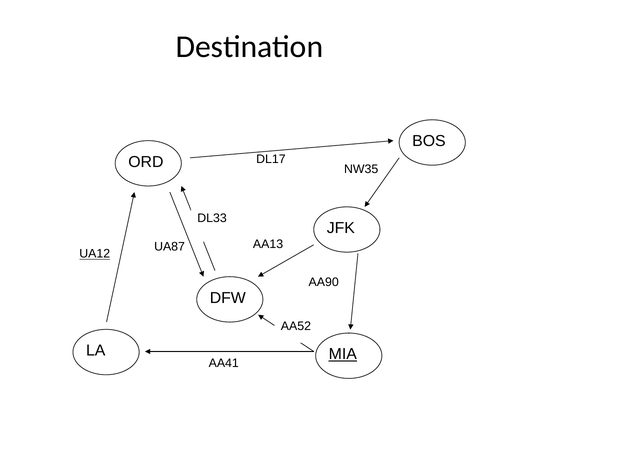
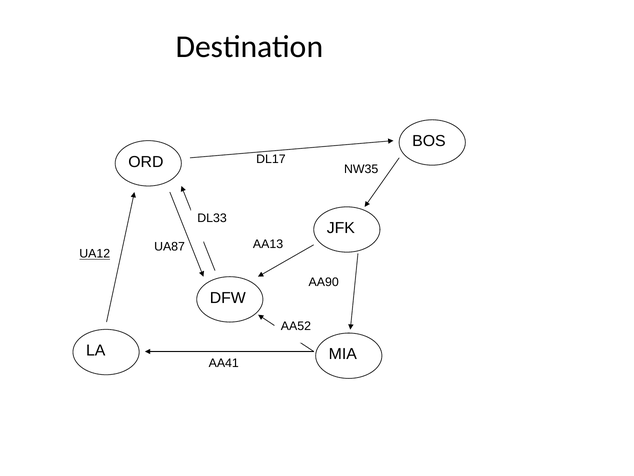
MIA underline: present -> none (343, 354)
